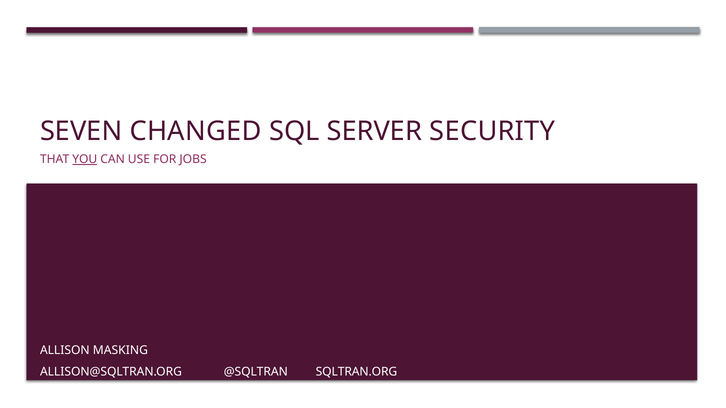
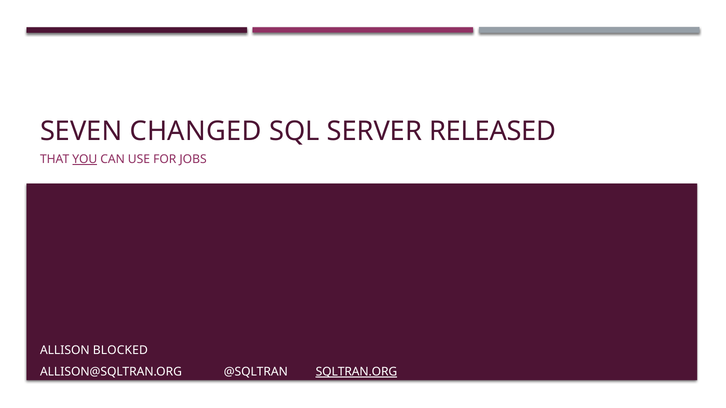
SECURITY: SECURITY -> RELEASED (493, 131)
MASKING: MASKING -> BLOCKED (120, 351)
SQLTRAN.ORG underline: none -> present (356, 372)
